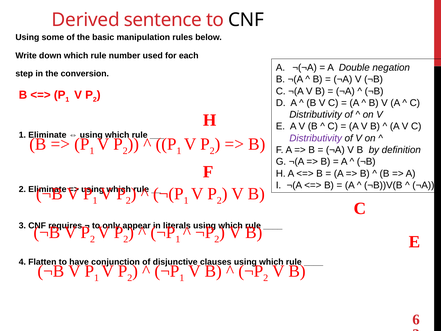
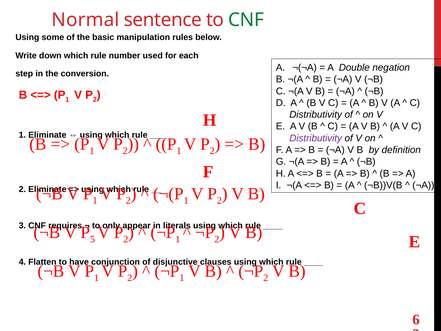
Derived: Derived -> Normal (86, 20)
CNF colour: black -> green (246, 20)
2: 2 -> 5 (93, 239)
